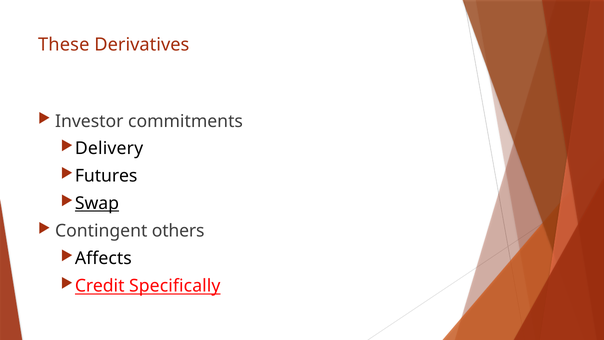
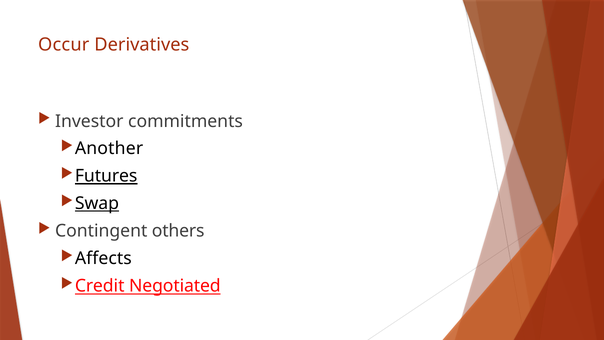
These: These -> Occur (64, 45)
Delivery: Delivery -> Another (109, 149)
Futures underline: none -> present (106, 176)
Specifically: Specifically -> Negotiated (175, 286)
